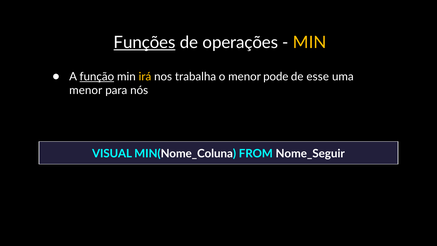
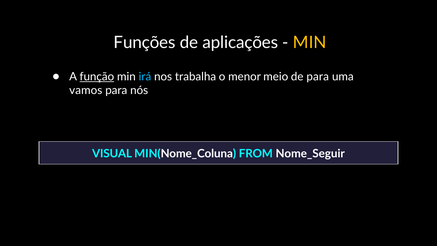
Funções underline: present -> none (145, 42)
operações: operações -> aplicações (240, 42)
irá colour: yellow -> light blue (145, 77)
pode: pode -> meio (276, 77)
de esse: esse -> para (318, 77)
menor: menor -> vamos (86, 90)
